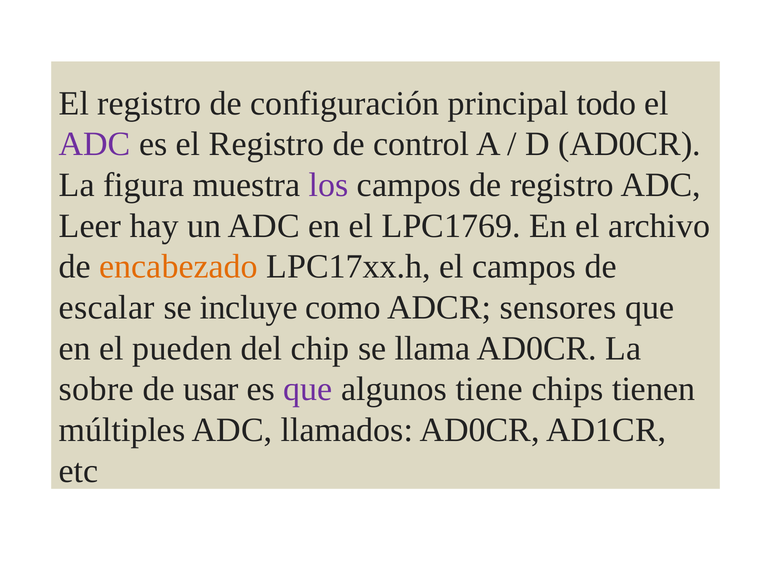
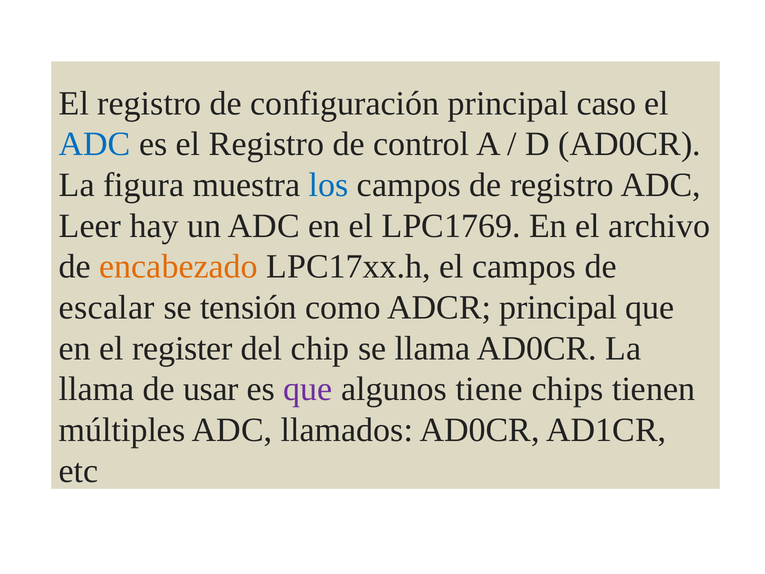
todo: todo -> caso (606, 103)
ADC colour: purple -> blue (95, 144)
los colour: purple -> blue (329, 185)
incluye: incluye -> tensión (249, 307)
ADCR sensores: sensores -> principal (558, 307)
pueden: pueden -> register (182, 348)
sobre: sobre -> llama (97, 389)
